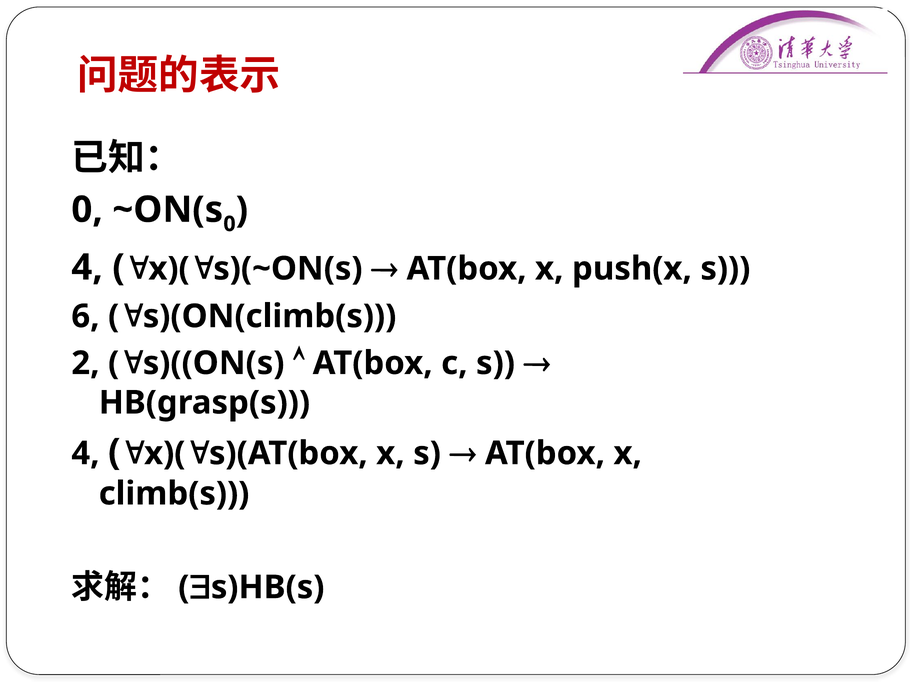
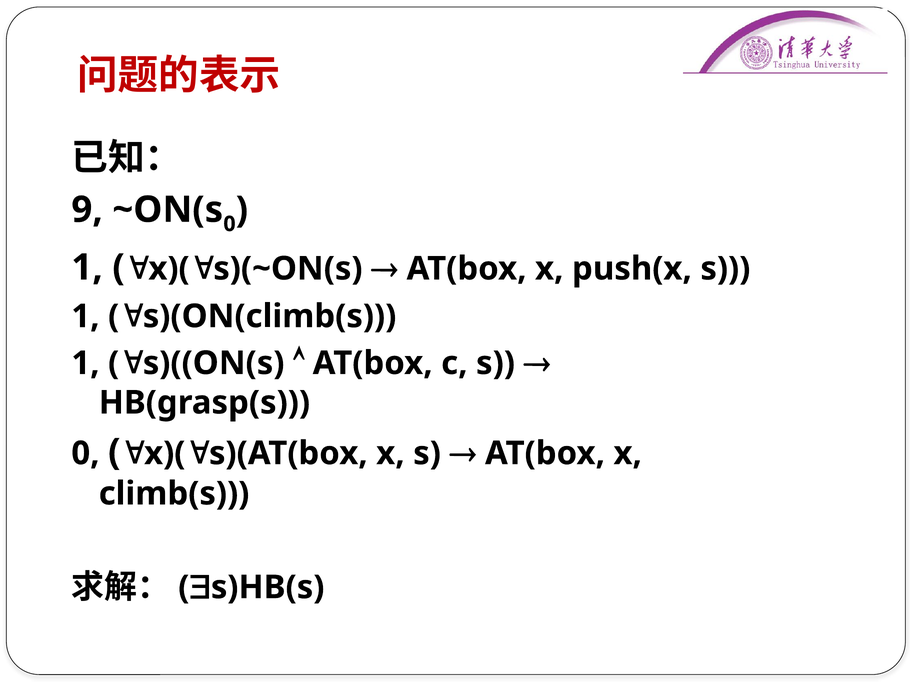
0: 0 -> 9 (87, 210)
4: 4 -> 1 (87, 267)
6: 6 -> 1 (85, 316)
2: 2 -> 1 (85, 363)
4: 4 -> 0 (85, 453)
